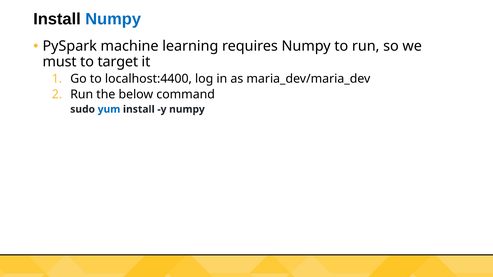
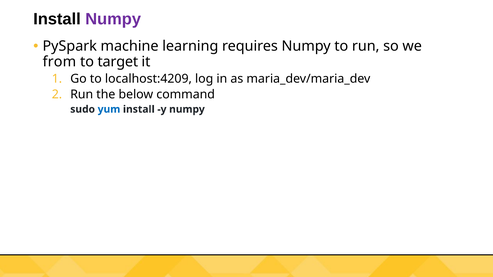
Numpy colour: blue -> purple (113, 19)
must: must -> from (59, 62)
localhost:4400: localhost:4400 -> localhost:4209 (148, 79)
